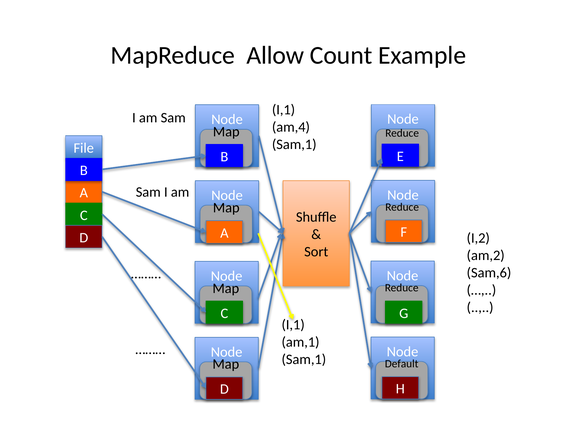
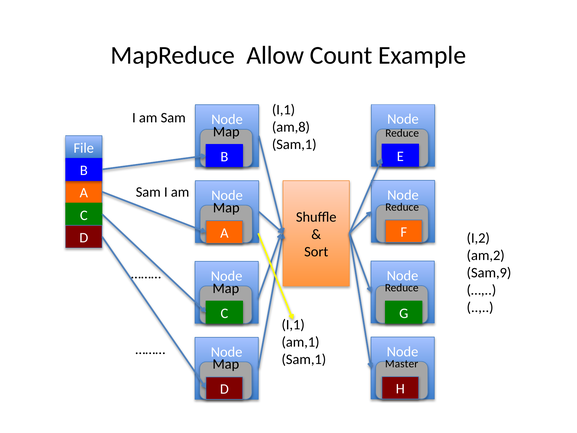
am,4: am,4 -> am,8 (291, 127)
Sam,6: Sam,6 -> Sam,9 (489, 272)
Default: Default -> Master (402, 364)
